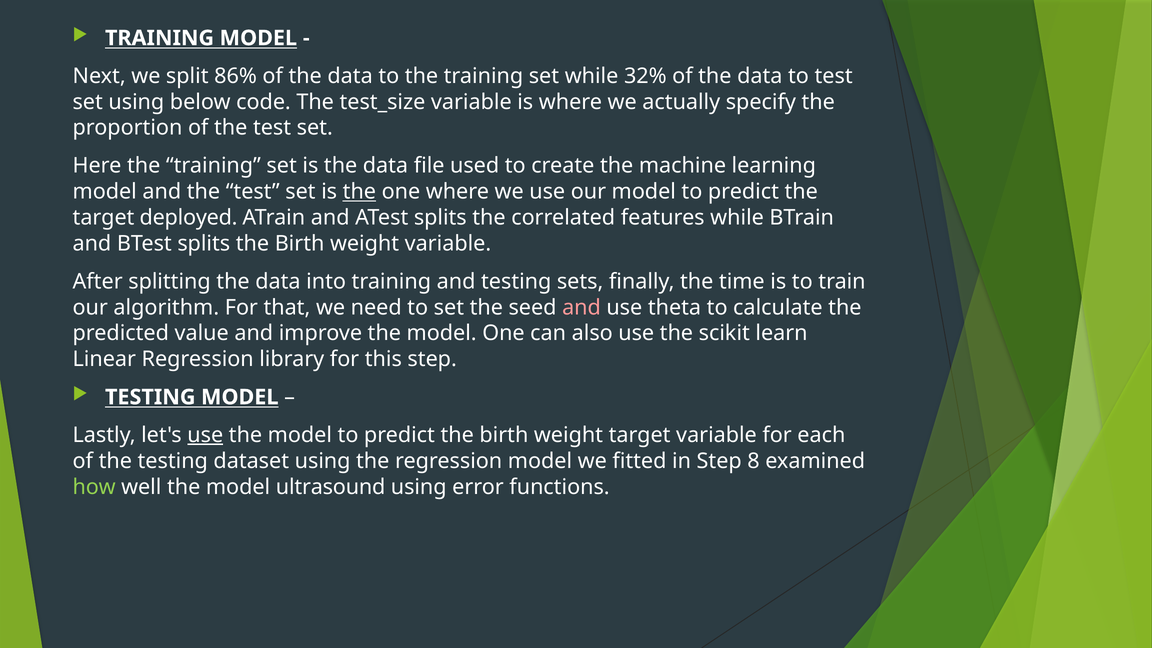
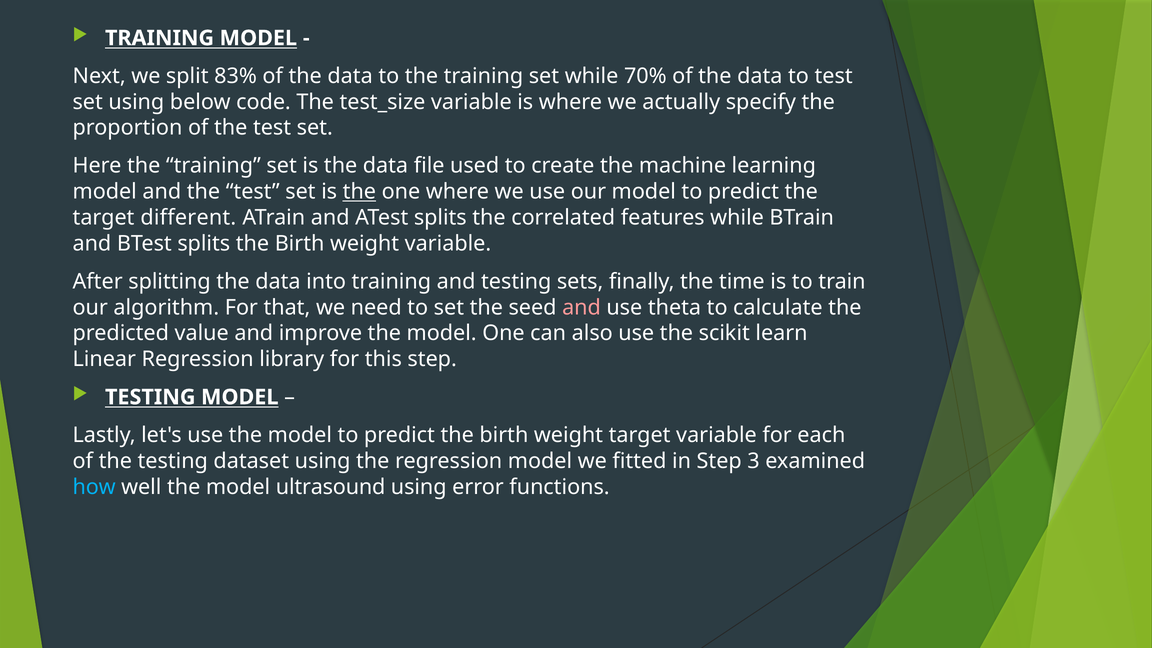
86%: 86% -> 83% (236, 76)
32%: 32% -> 70% (645, 76)
deployed: deployed -> different (188, 218)
use underline: present -> none (205, 435)
8: 8 -> 3 (754, 461)
how colour: light green -> light blue (94, 487)
